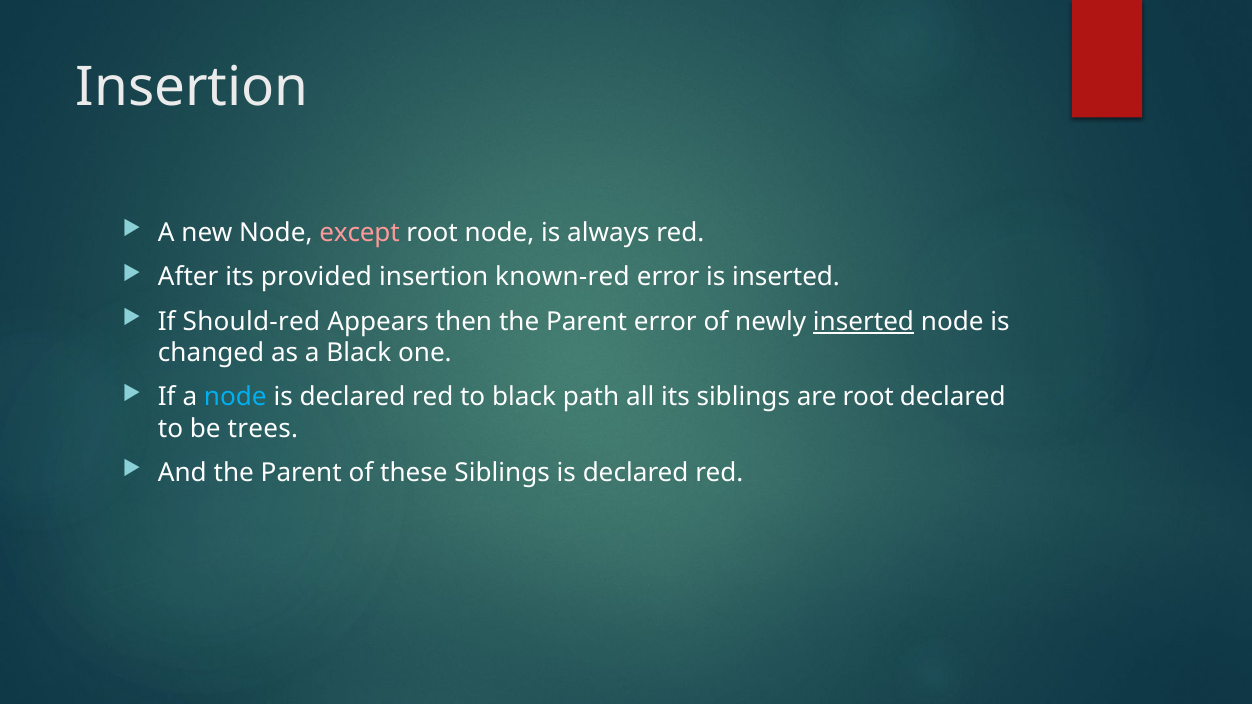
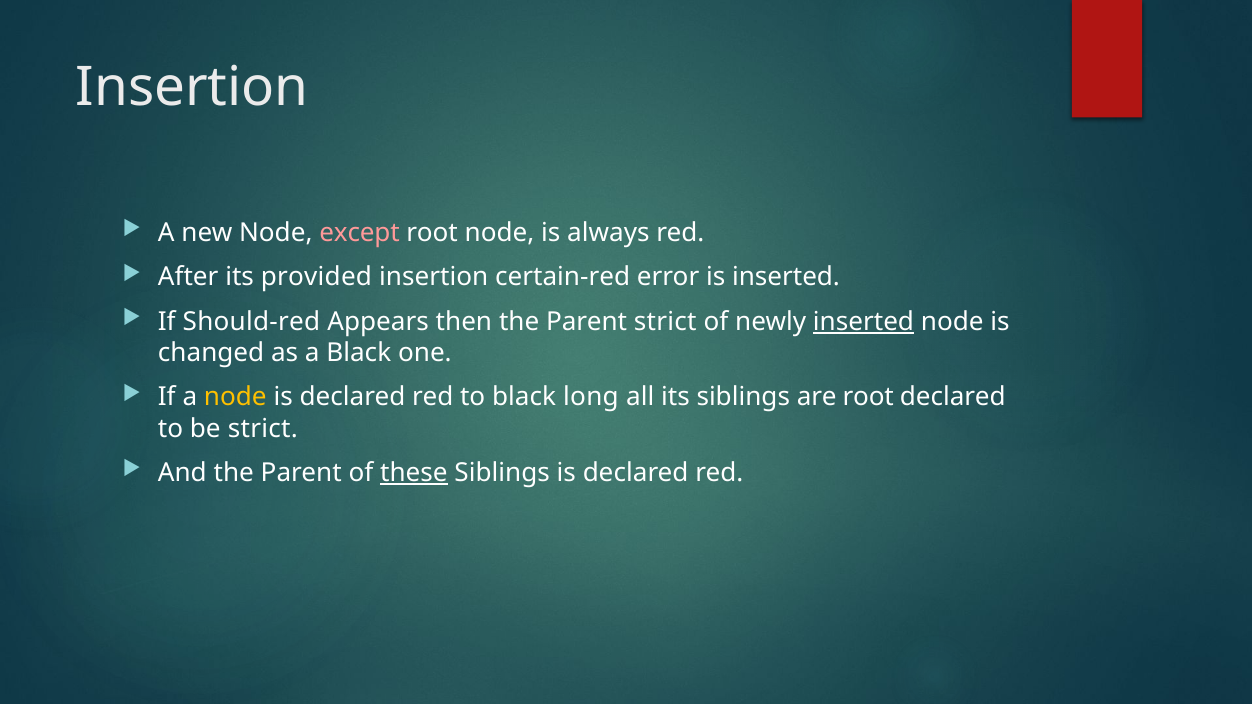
known-red: known-red -> certain-red (563, 277)
Parent error: error -> strict (665, 322)
node colour: light blue -> yellow (235, 397)
path: path -> long (591, 397)
be trees: trees -> strict (263, 429)
these underline: none -> present (414, 473)
